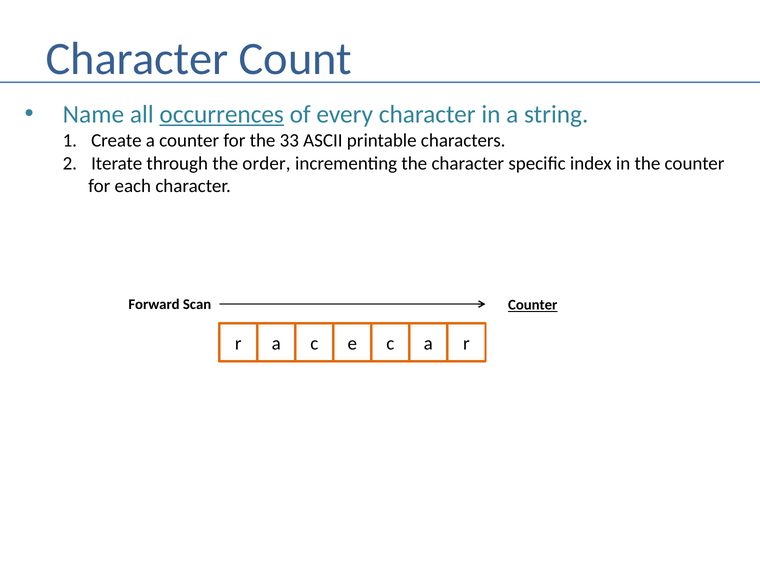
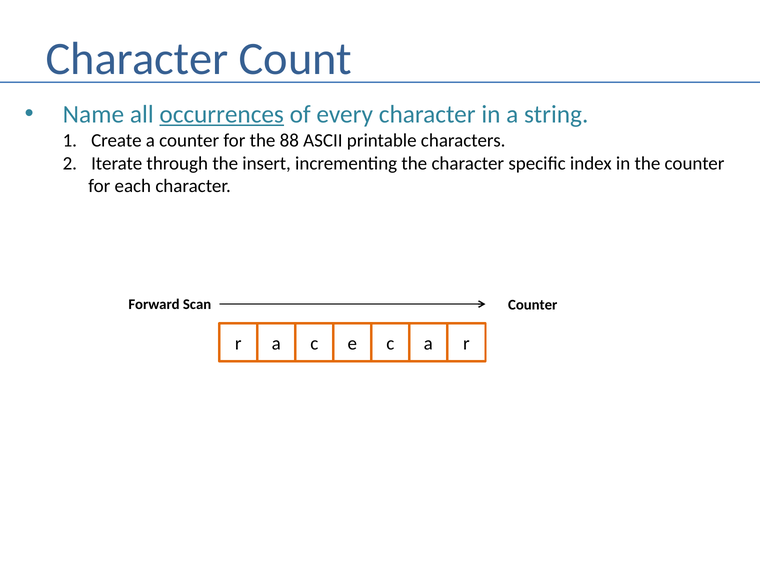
33: 33 -> 88 (289, 141)
order: order -> insert (267, 163)
Counter underline: present -> none (533, 305)
